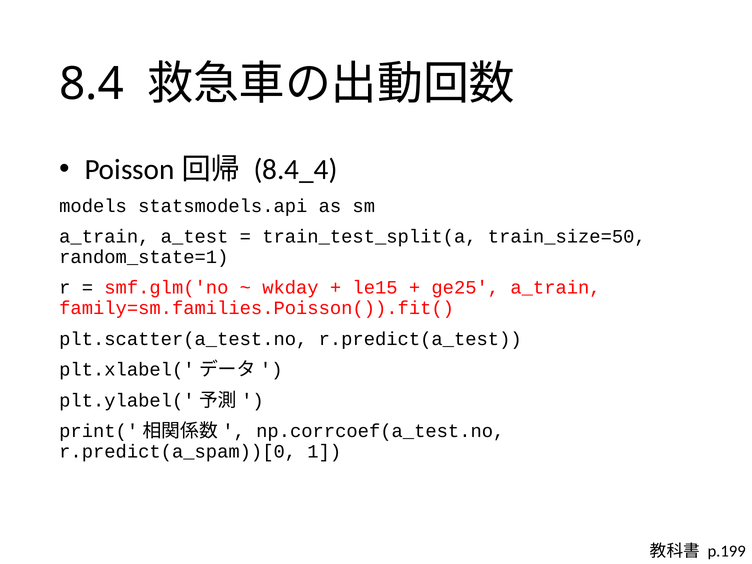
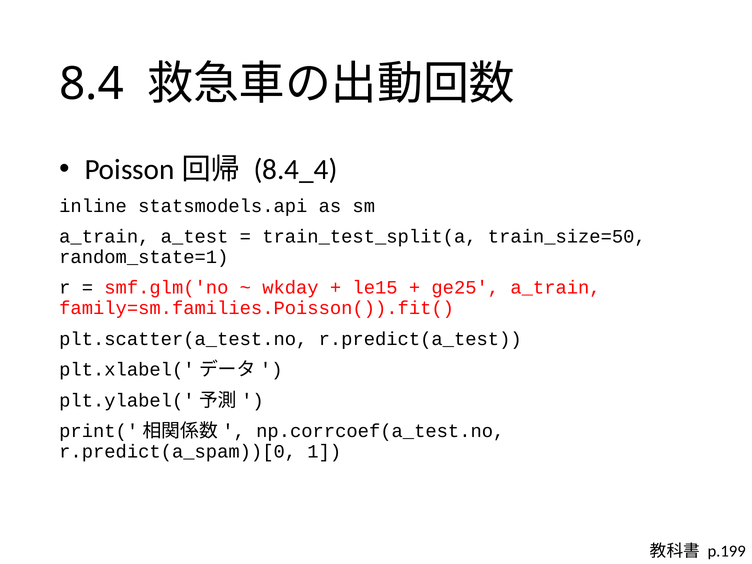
models: models -> inline (93, 206)
